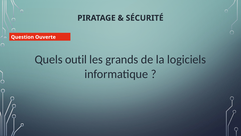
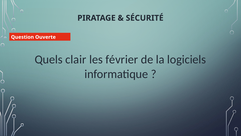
outil: outil -> clair (76, 59)
grands: grands -> février (122, 59)
